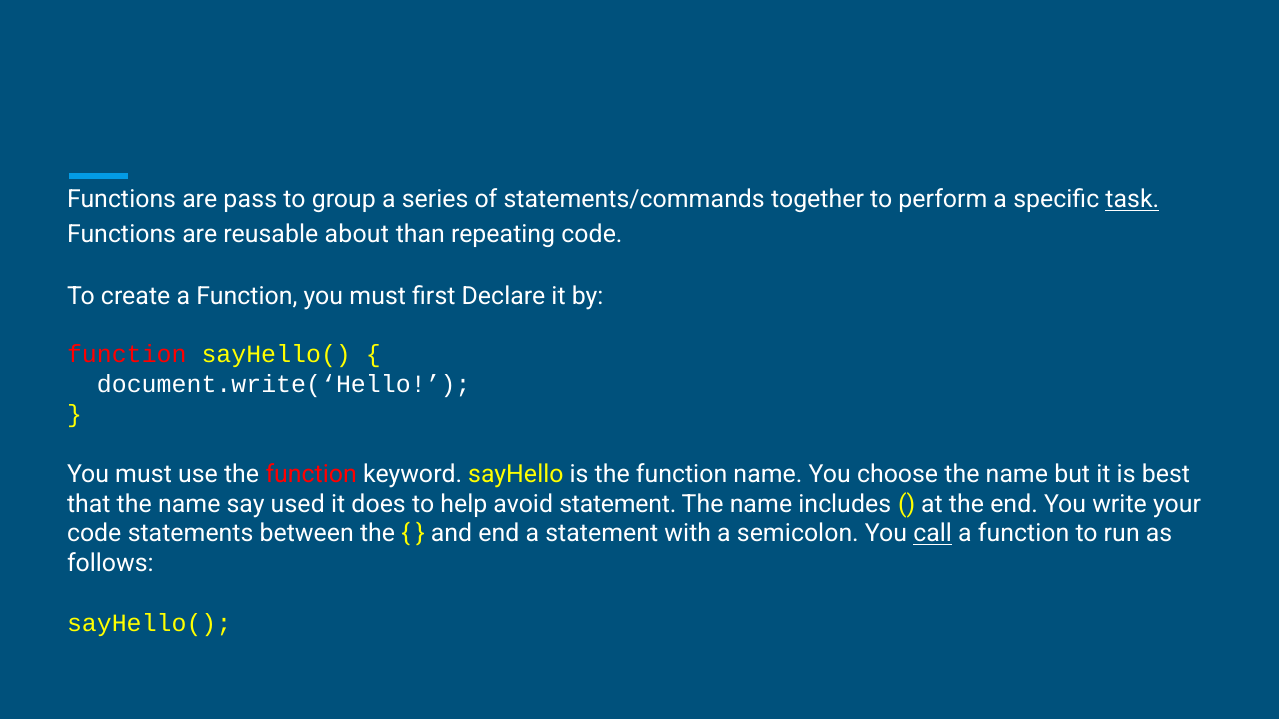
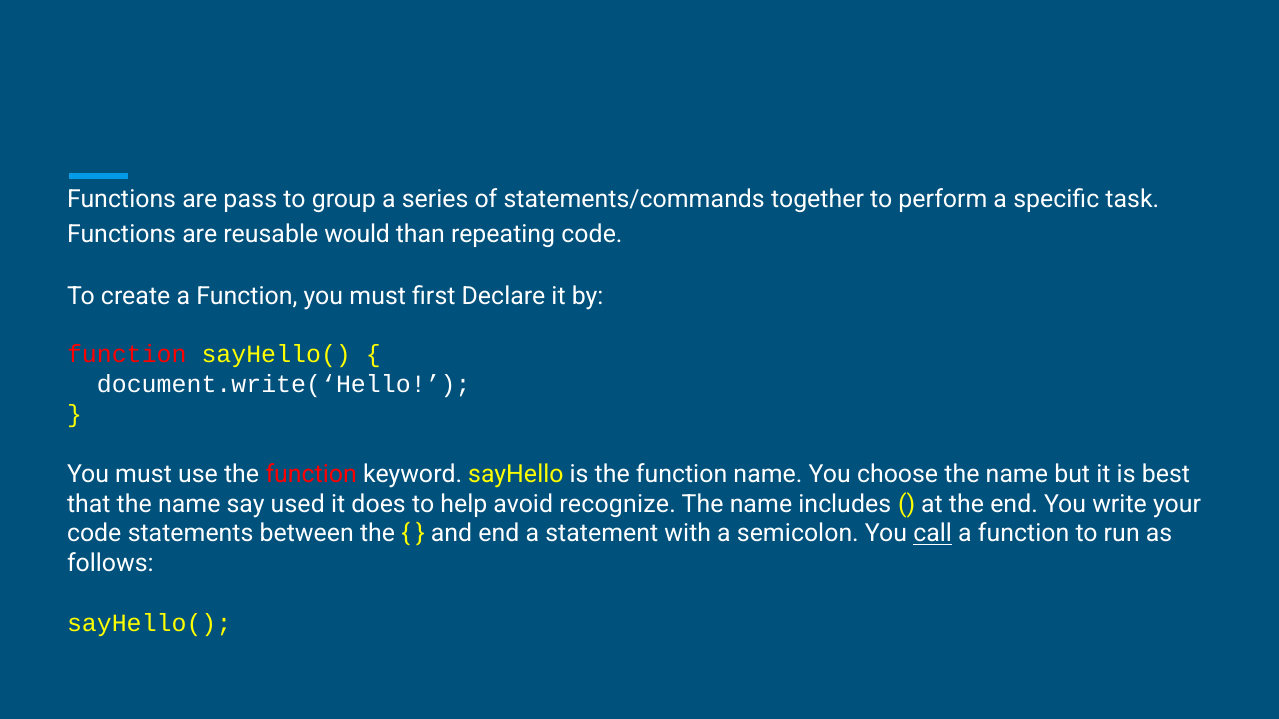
task underline: present -> none (1132, 200)
about: about -> would (357, 234)
avoid statement: statement -> recognize (618, 504)
